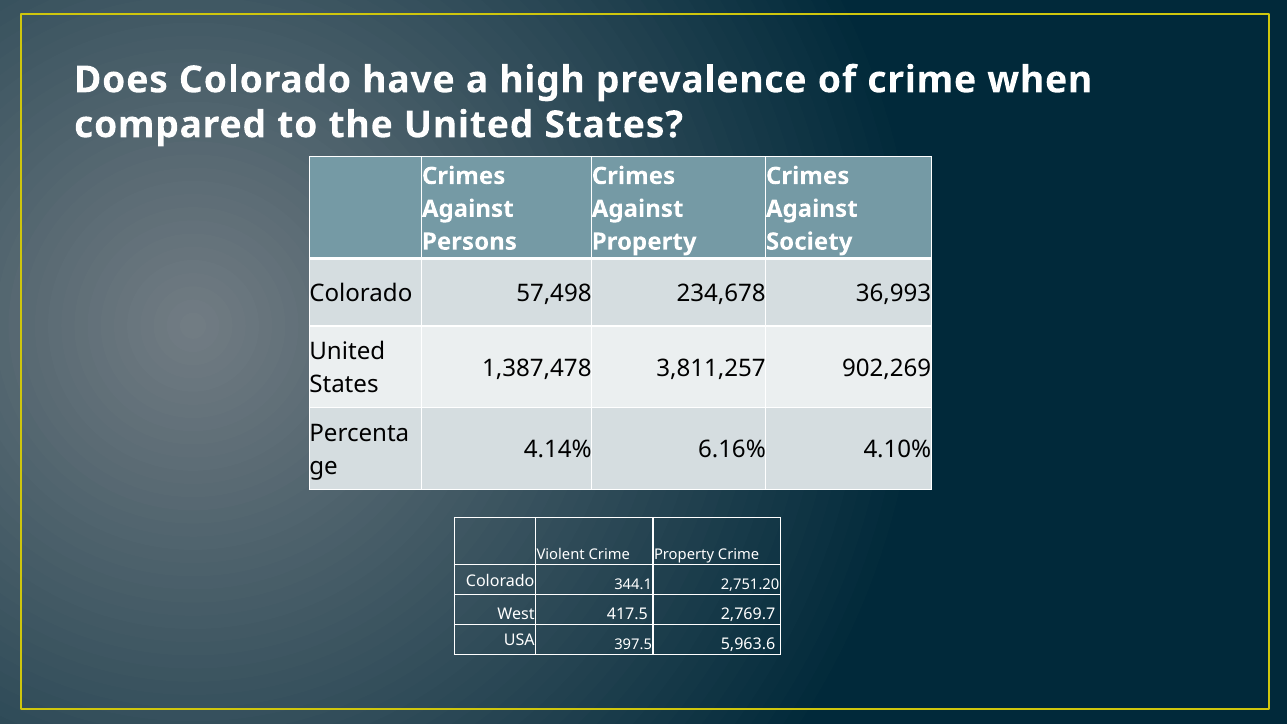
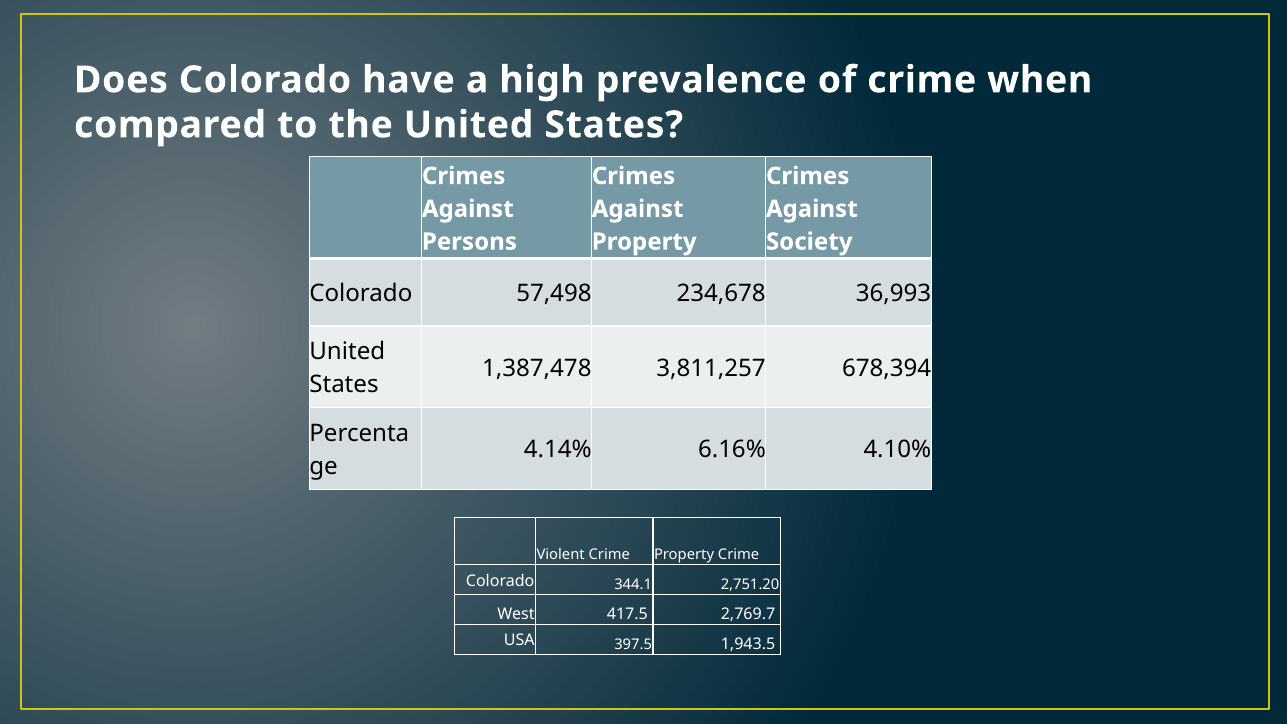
902,269: 902,269 -> 678,394 (887, 368)
5,963.6: 5,963.6 -> 1,943.5 (748, 644)
